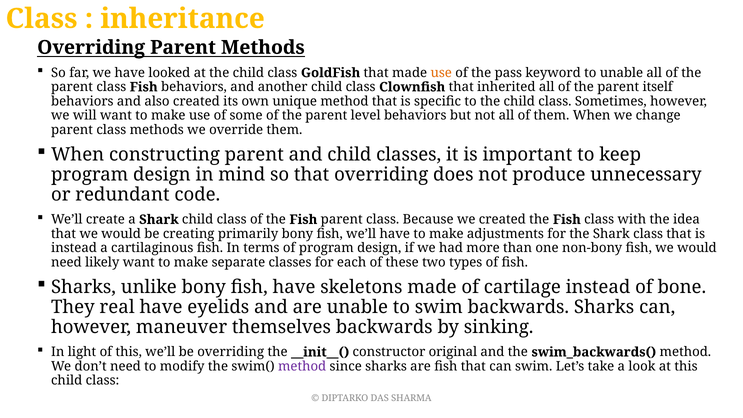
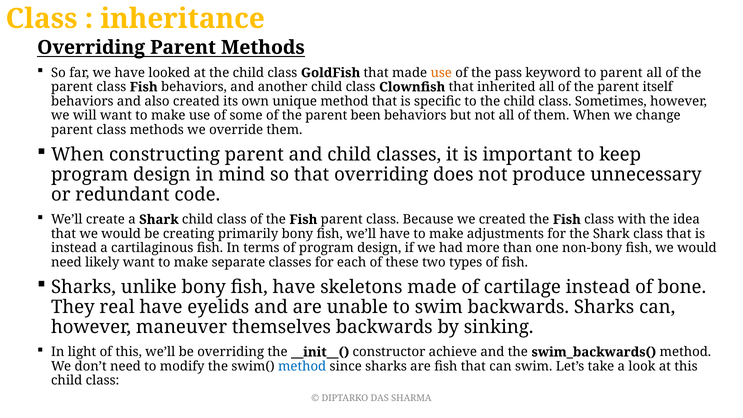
to unable: unable -> parent (621, 73)
level: level -> been (366, 115)
original: original -> achieve (453, 352)
method colour: purple -> blue (302, 366)
